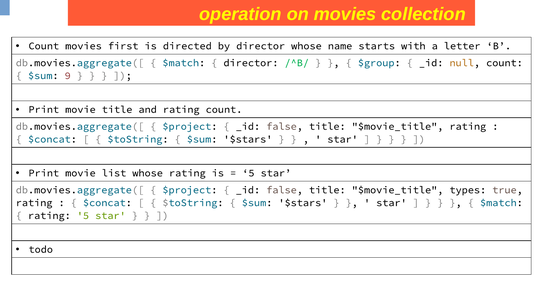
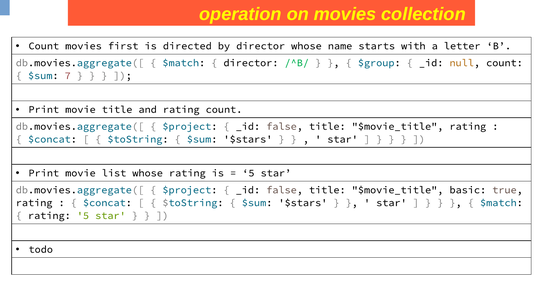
9: 9 -> 7 (68, 76)
types: types -> basic (468, 190)
